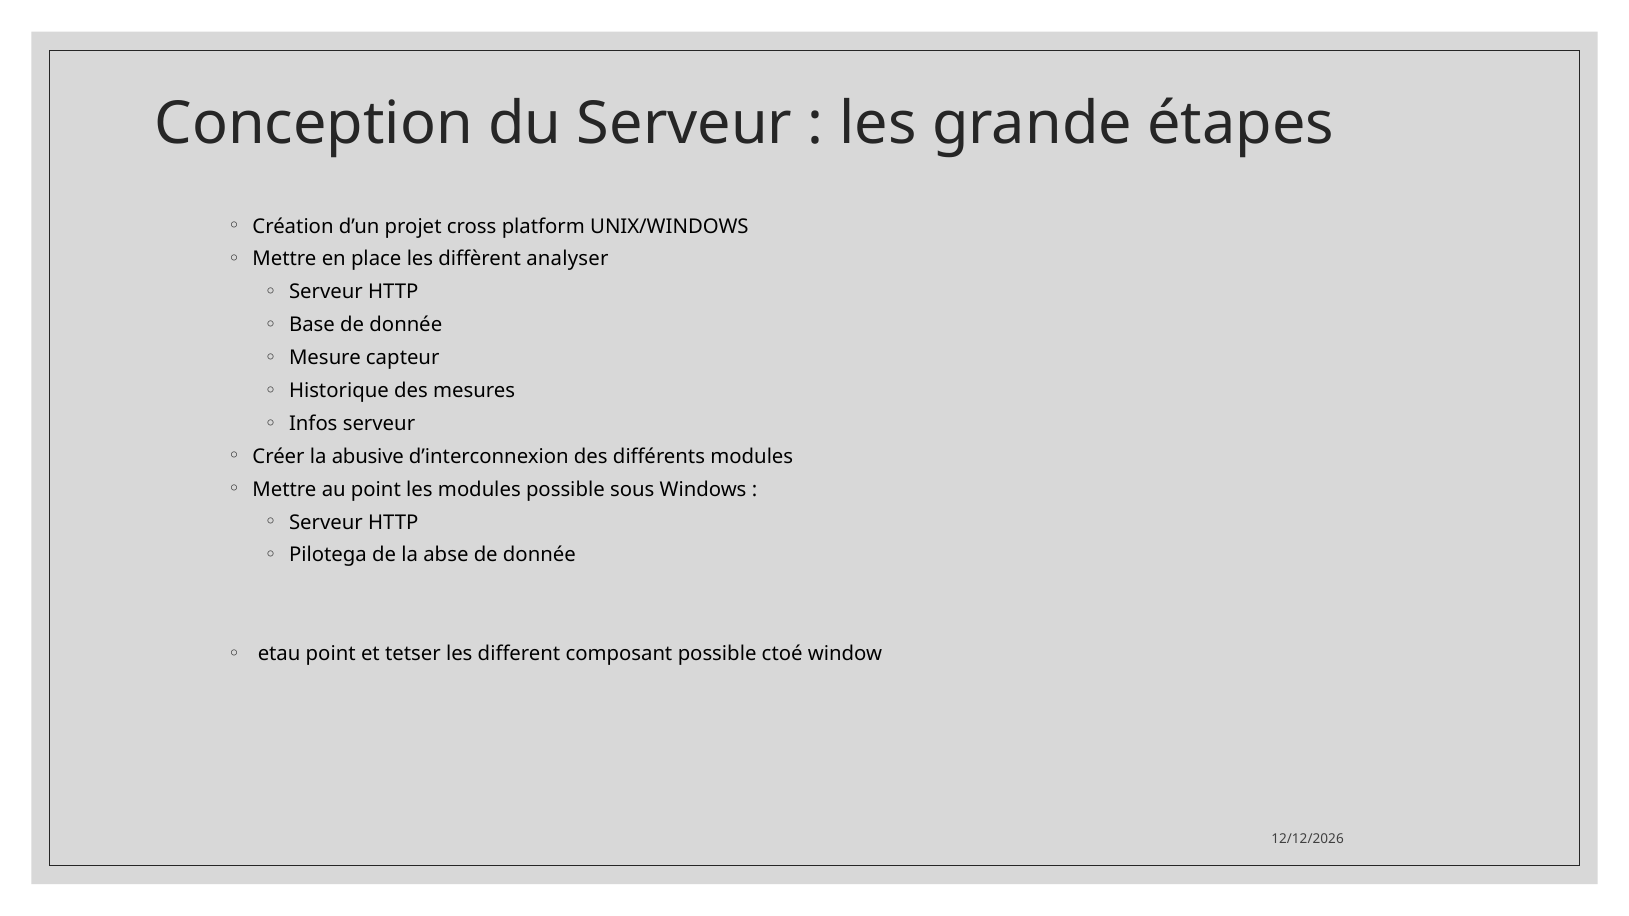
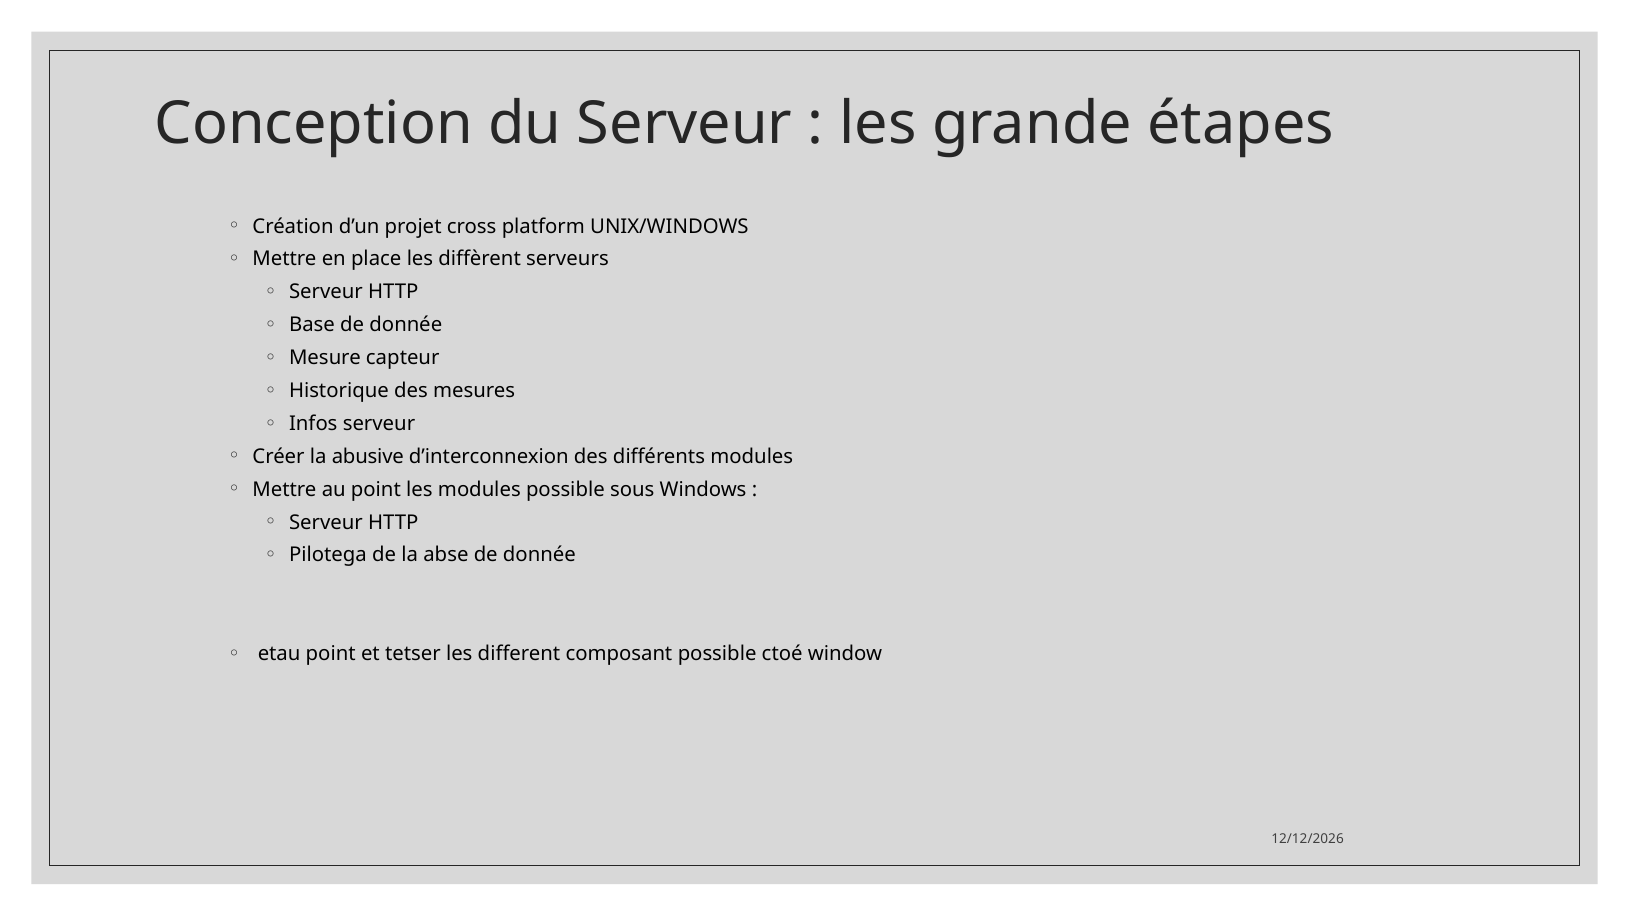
analyser: analyser -> serveurs (567, 259)
